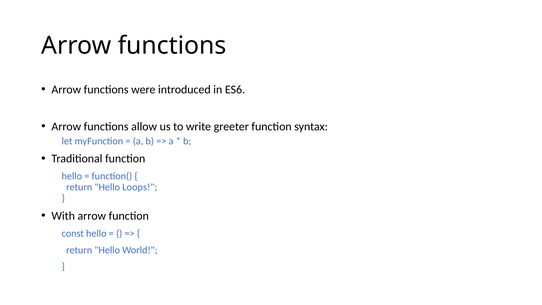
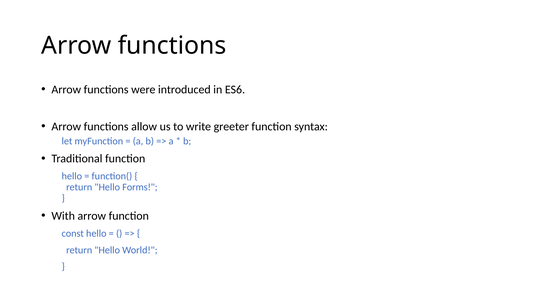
Loops: Loops -> Forms (140, 187)
